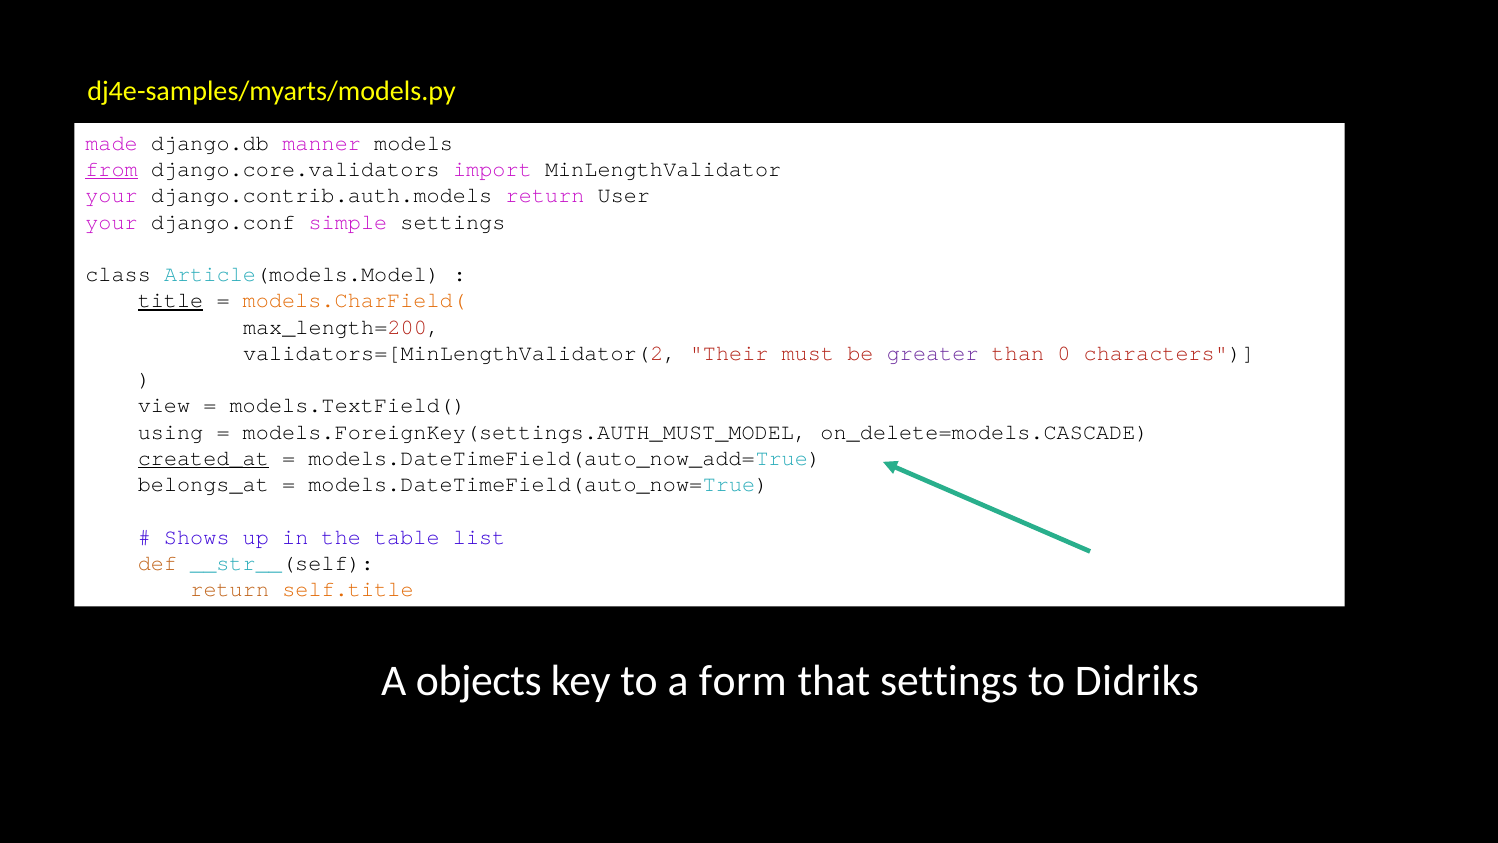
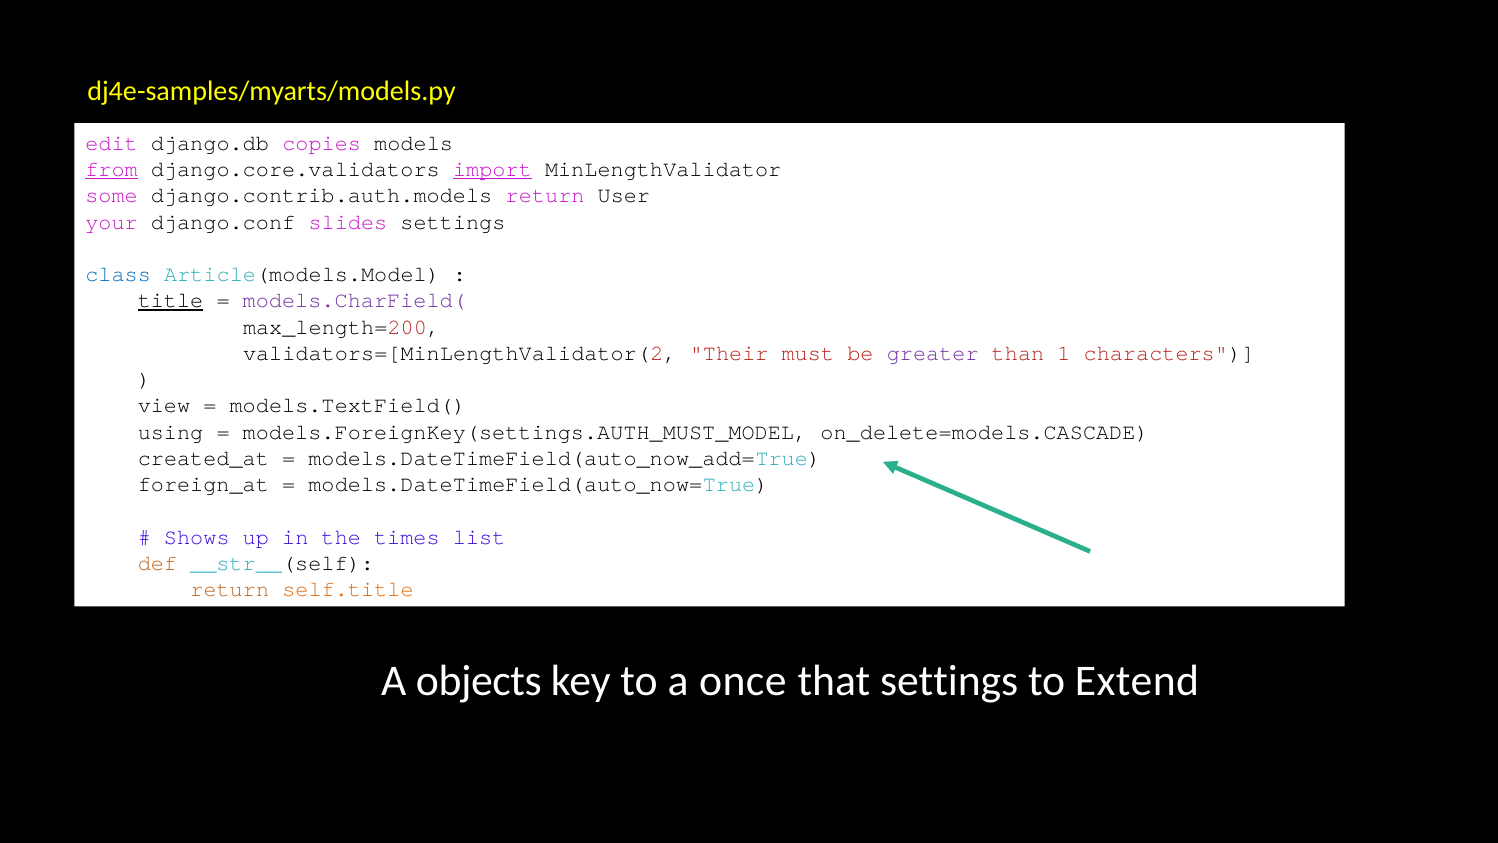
made: made -> edit (112, 143)
manner: manner -> copies (322, 143)
import underline: none -> present (492, 169)
your: your -> some (112, 196)
simple: simple -> slides (348, 222)
class colour: black -> blue (118, 274)
models.CharField( colour: orange -> purple (354, 301)
0: 0 -> 1 (1064, 353)
created_at underline: present -> none (203, 458)
belongs_at: belongs_at -> foreign_at (203, 484)
table: table -> times (407, 537)
form: form -> once (743, 681)
Didriks: Didriks -> Extend (1137, 681)
